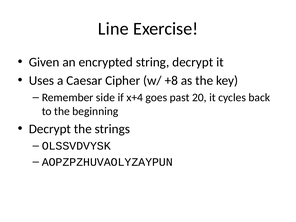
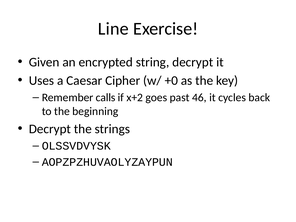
+8: +8 -> +0 (171, 81)
side: side -> calls (106, 98)
x+4: x+4 -> x+2 (135, 98)
20: 20 -> 46 (199, 98)
